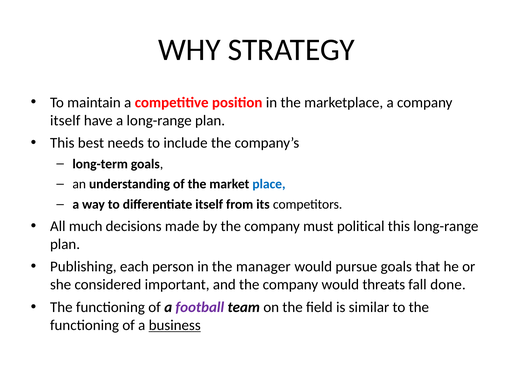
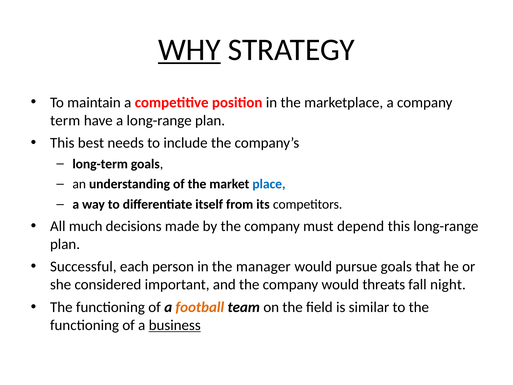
WHY underline: none -> present (189, 50)
itself: itself -> term (65, 120)
political: political -> depend (361, 226)
Publishing: Publishing -> Successful (83, 267)
done: done -> night (448, 285)
football colour: purple -> orange (200, 307)
